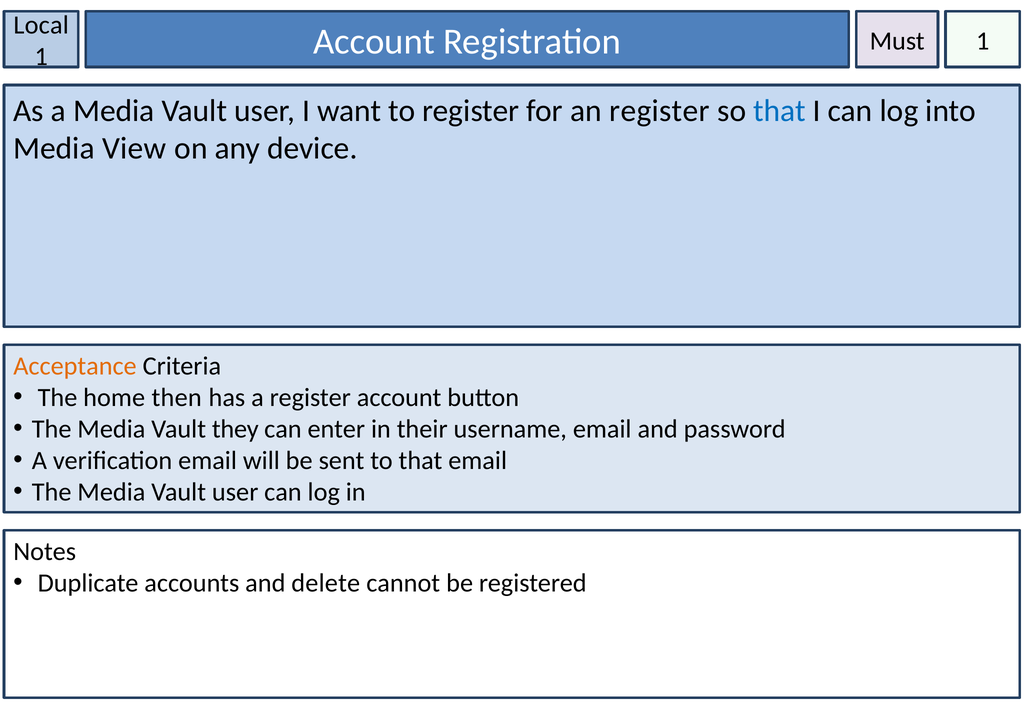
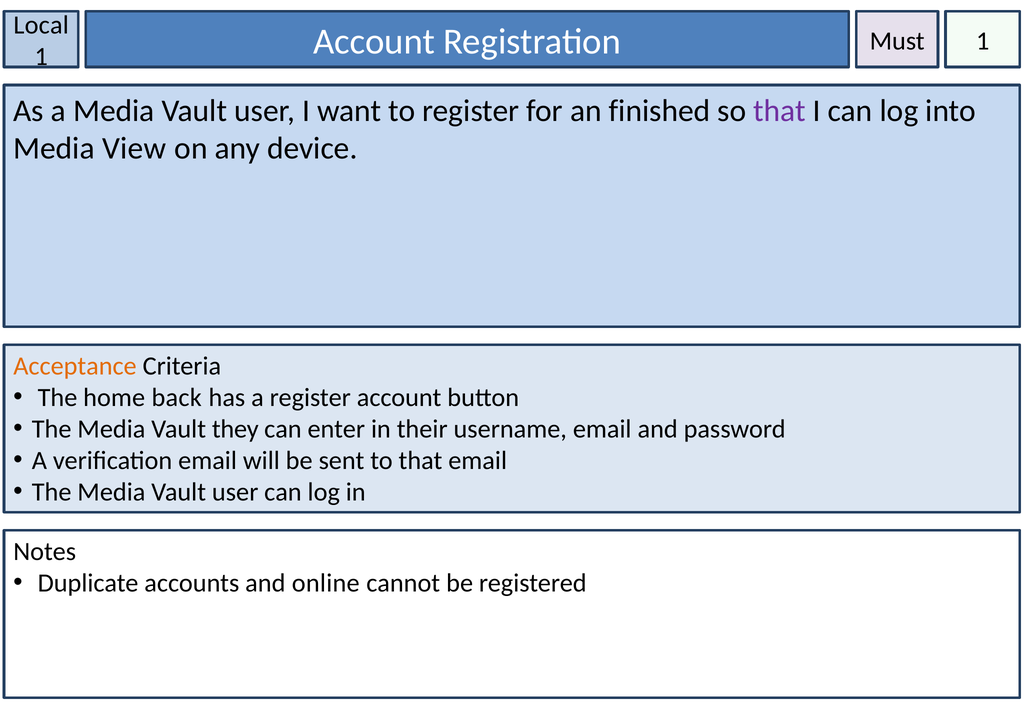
an register: register -> finished (660, 111)
that colour: blue -> purple (780, 111)
then: then -> back (177, 398)
delete: delete -> online (326, 583)
